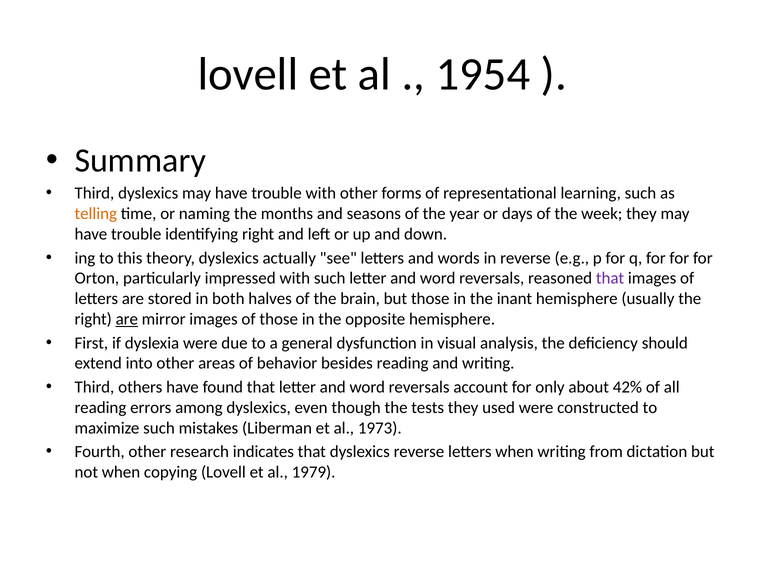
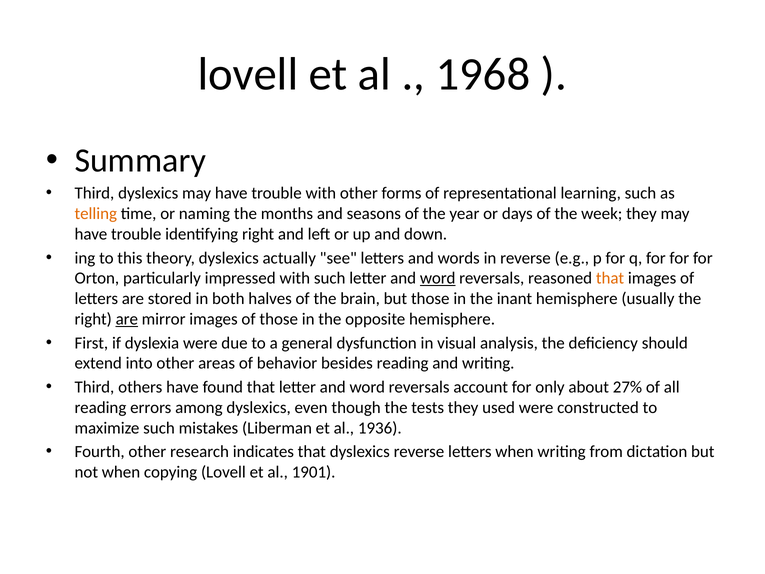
1954: 1954 -> 1968 (483, 74)
word underline: none -> present (438, 278)
that colour: purple -> orange (610, 278)
42%: 42% -> 27% (627, 387)
1973: 1973 -> 1936 (380, 428)
1979: 1979 -> 1901 (314, 472)
